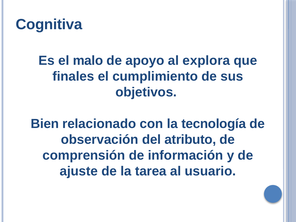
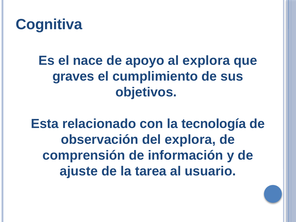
malo: malo -> nace (88, 61)
finales: finales -> graves (73, 76)
Bien: Bien -> Esta (45, 124)
del atributo: atributo -> explora (190, 140)
